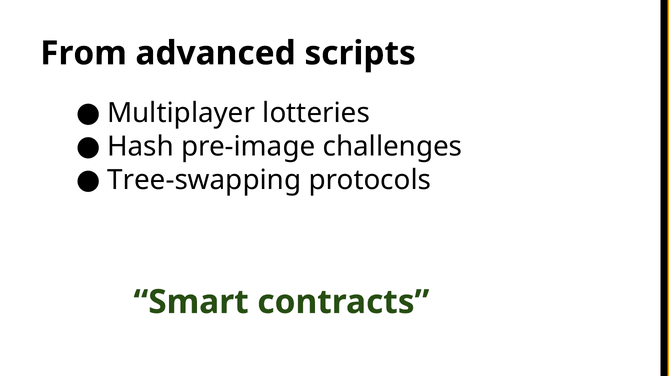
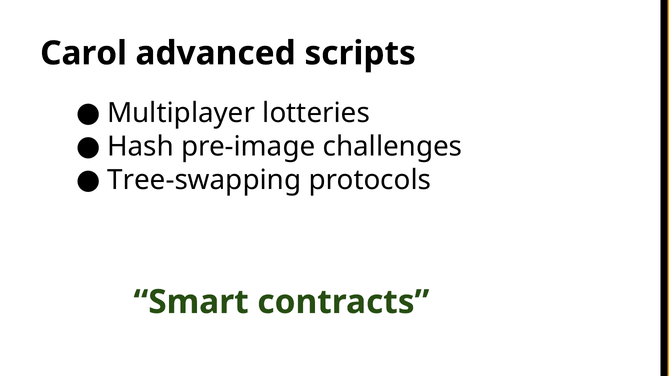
From: From -> Carol (84, 53)
